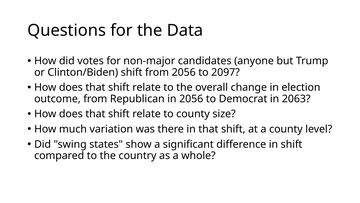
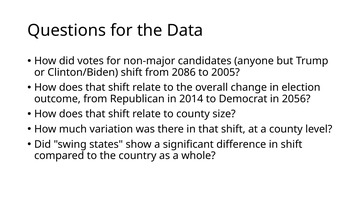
from 2056: 2056 -> 2086 (184, 72)
2097: 2097 -> 2005 (226, 72)
in 2056: 2056 -> 2014 (191, 99)
2063: 2063 -> 2056 (296, 99)
